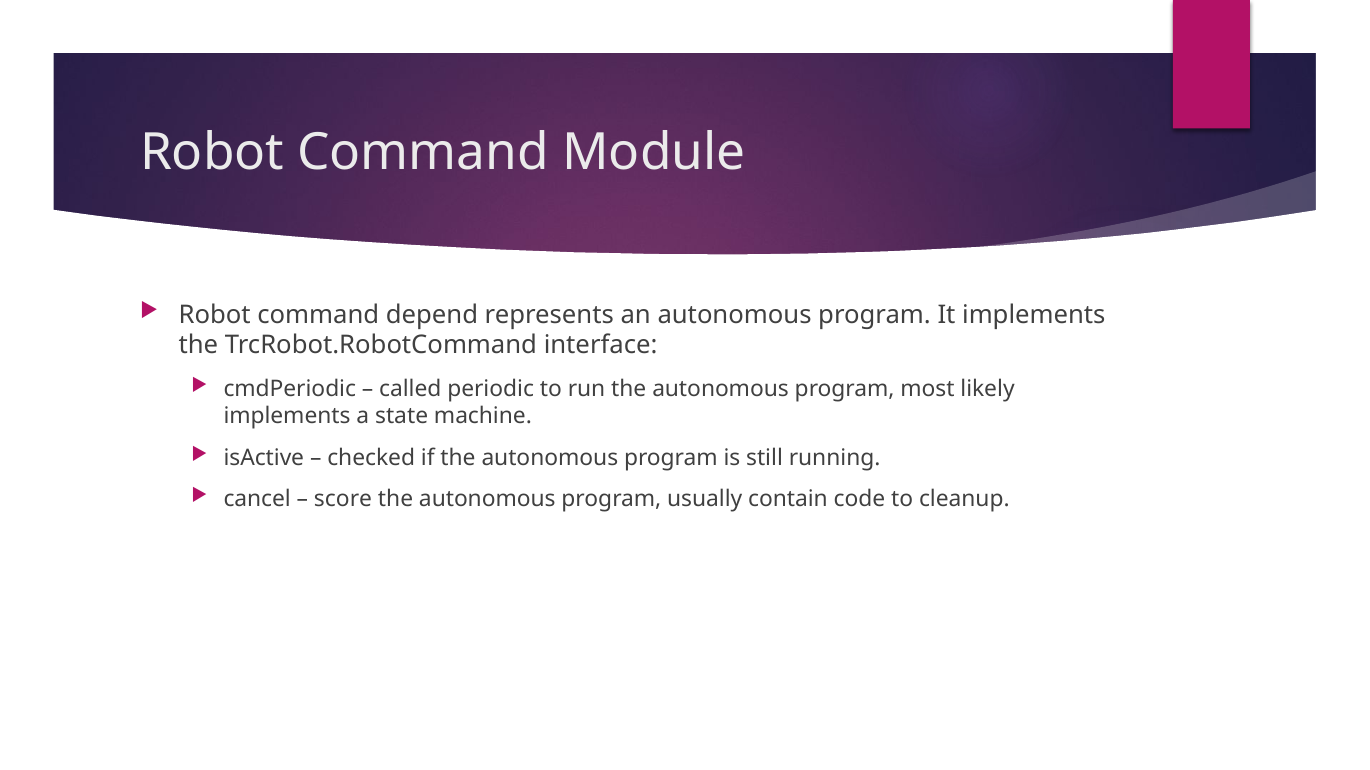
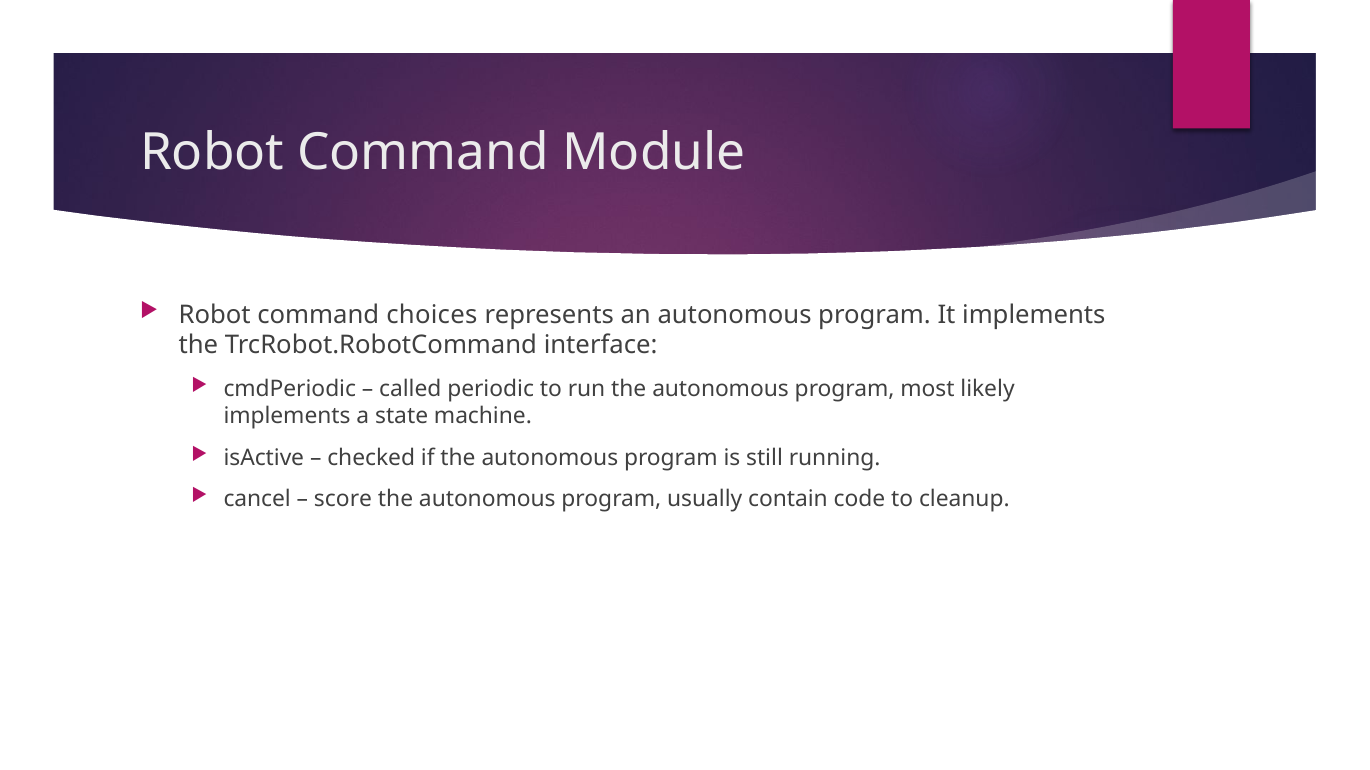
depend: depend -> choices (432, 315)
